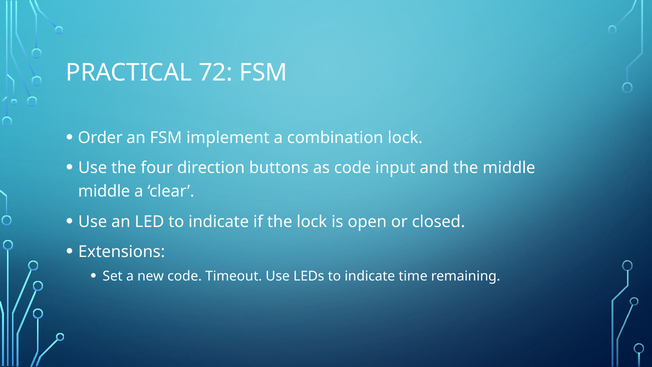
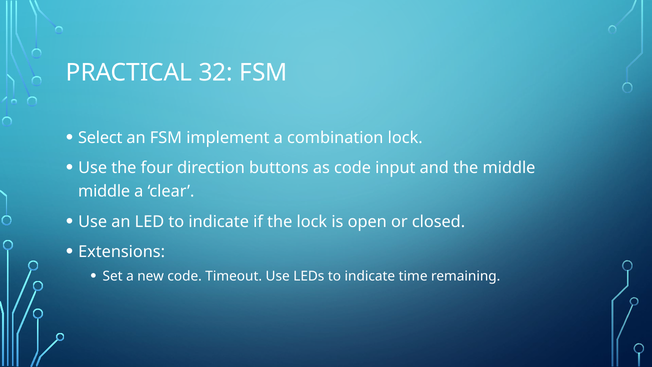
72: 72 -> 32 (216, 72)
Order: Order -> Select (100, 138)
